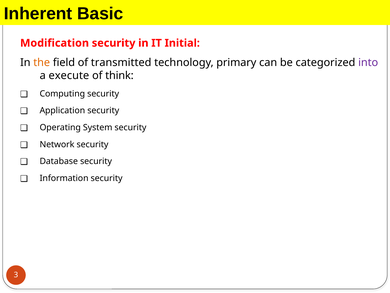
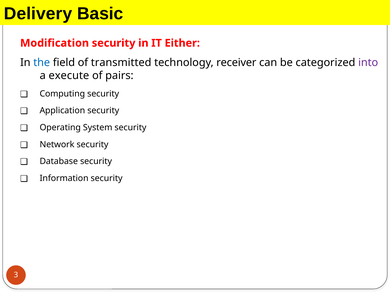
Inherent: Inherent -> Delivery (38, 14)
Initial: Initial -> Either (182, 43)
the colour: orange -> blue (42, 62)
primary: primary -> receiver (236, 62)
think: think -> pairs (119, 75)
